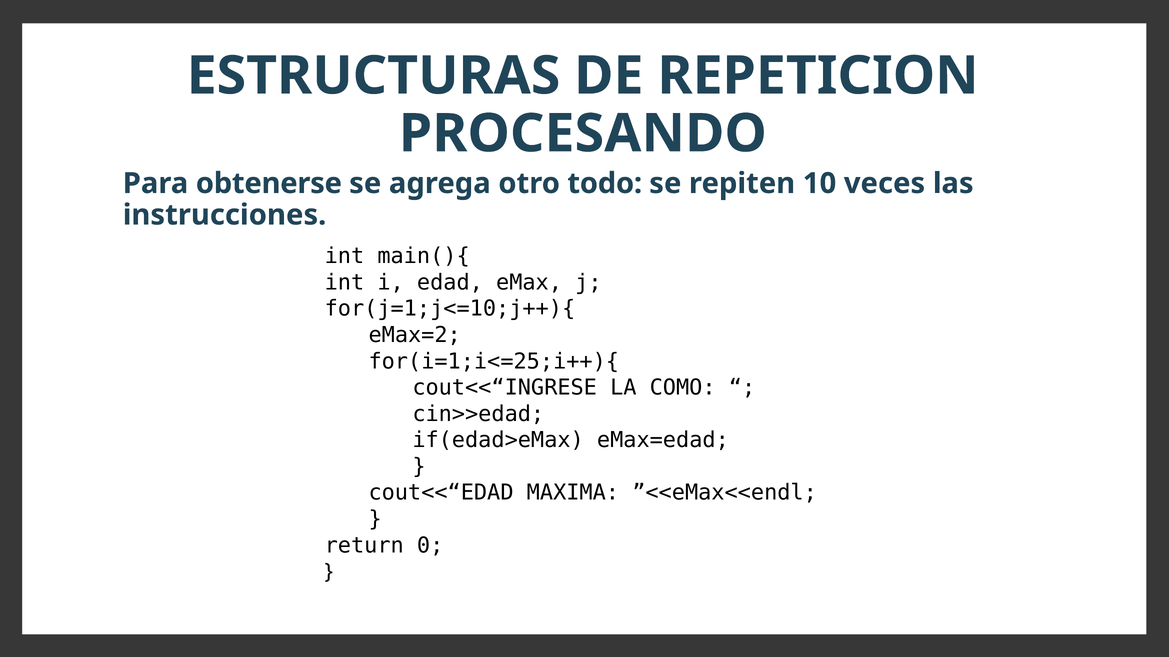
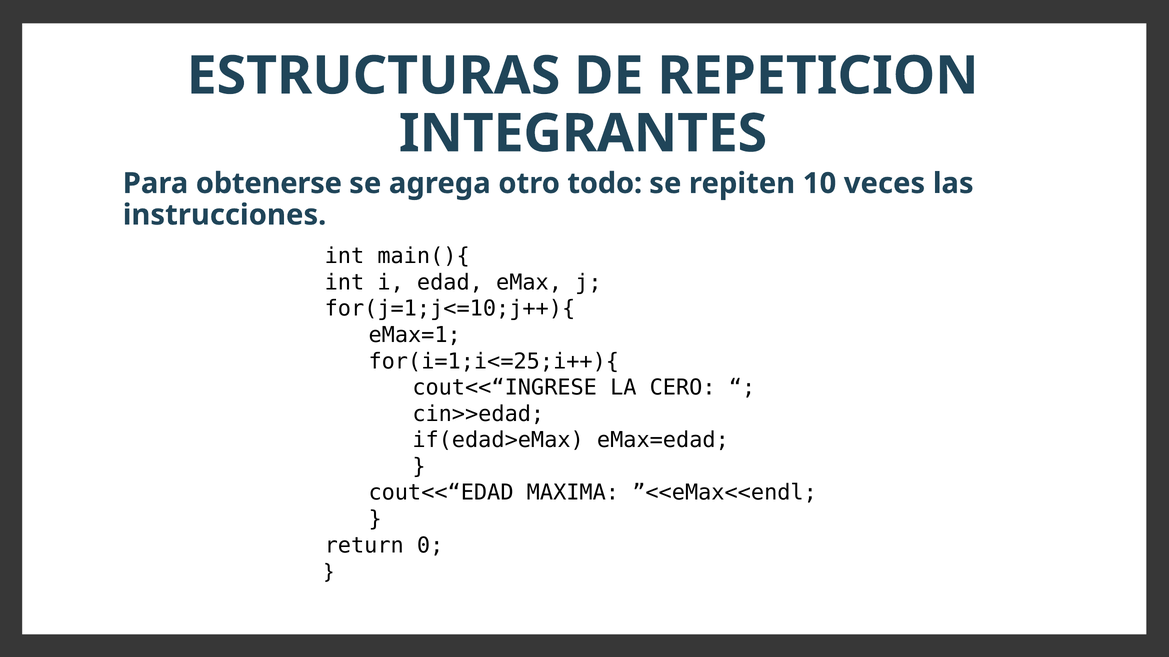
PROCESANDO: PROCESANDO -> INTEGRANTES (583, 134)
eMax=2: eMax=2 -> eMax=1 (415, 335)
COMO: COMO -> CERO (683, 388)
